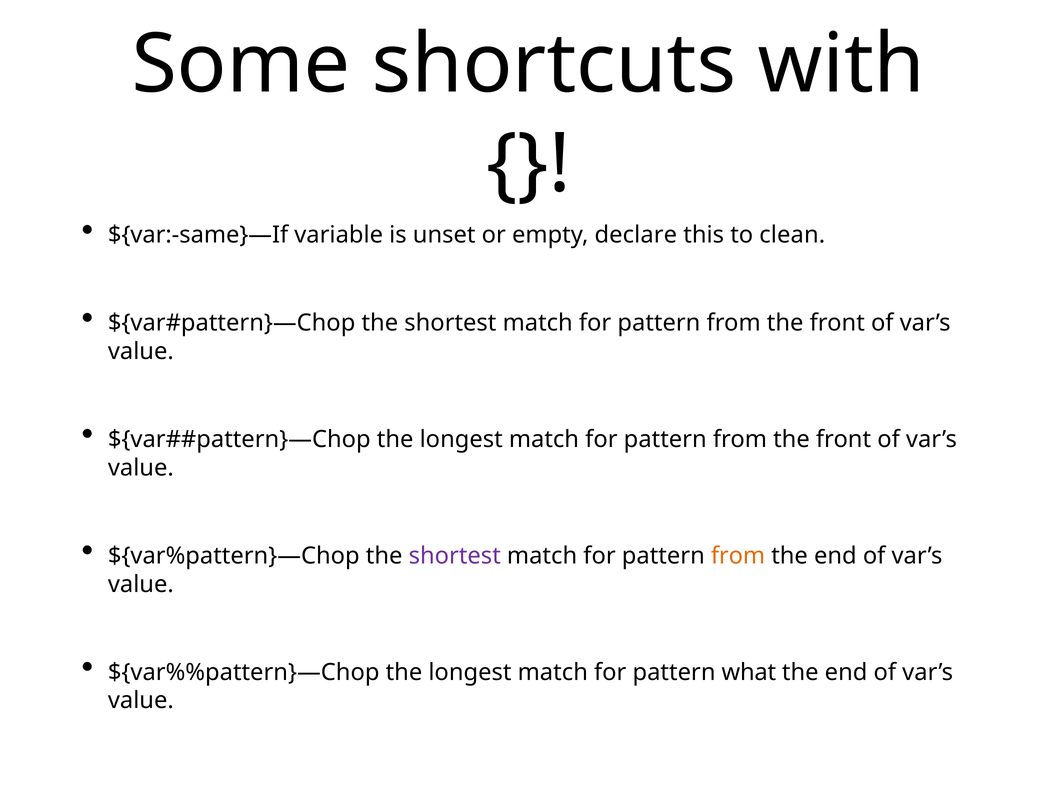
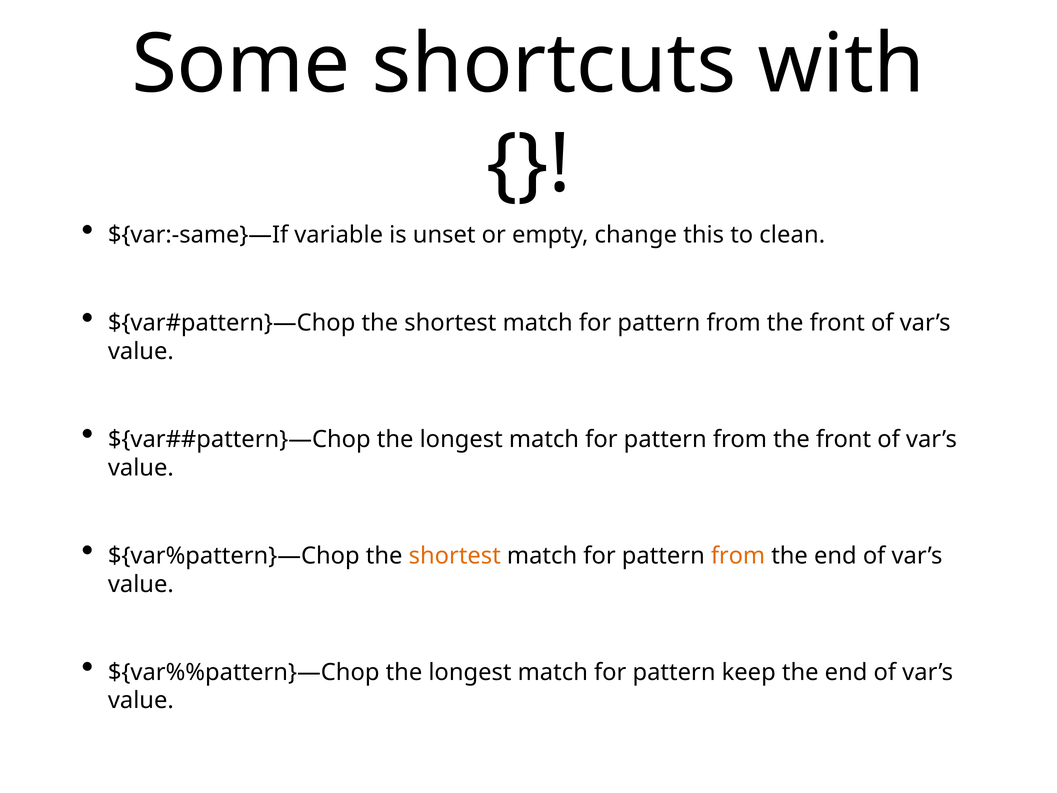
declare: declare -> change (636, 235)
shortest colour: purple -> orange (455, 556)
what: what -> keep (749, 672)
